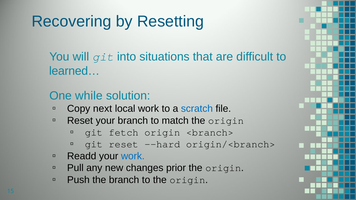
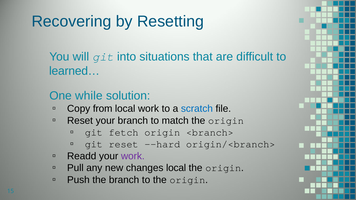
next: next -> from (103, 109)
work colour: blue -> purple (133, 156)
changes prior: prior -> local (176, 168)
